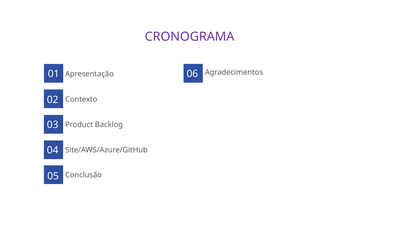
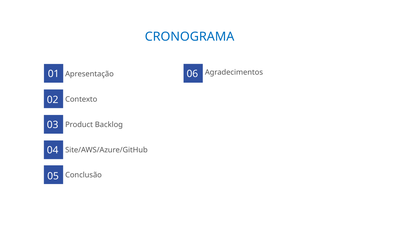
CRONOGRAMA colour: purple -> blue (190, 37)
